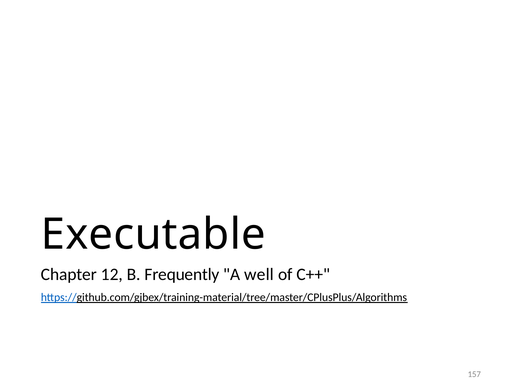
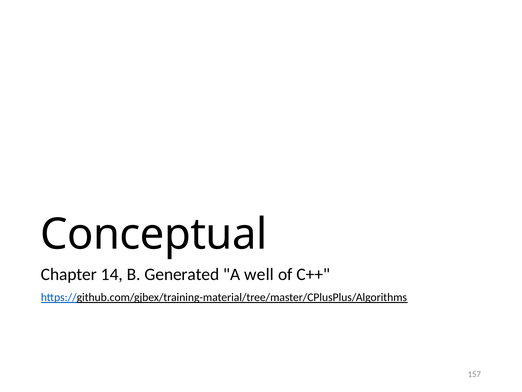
Executable: Executable -> Conceptual (154, 234)
12: 12 -> 14 (112, 274)
Frequently: Frequently -> Generated (182, 274)
